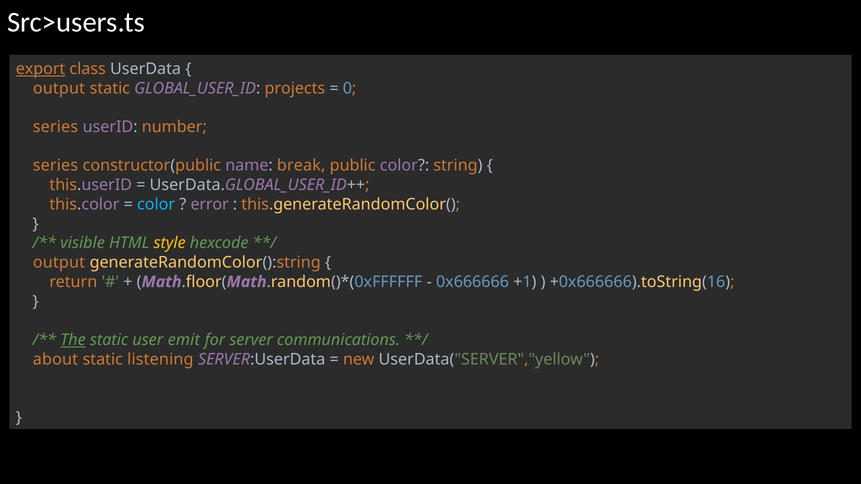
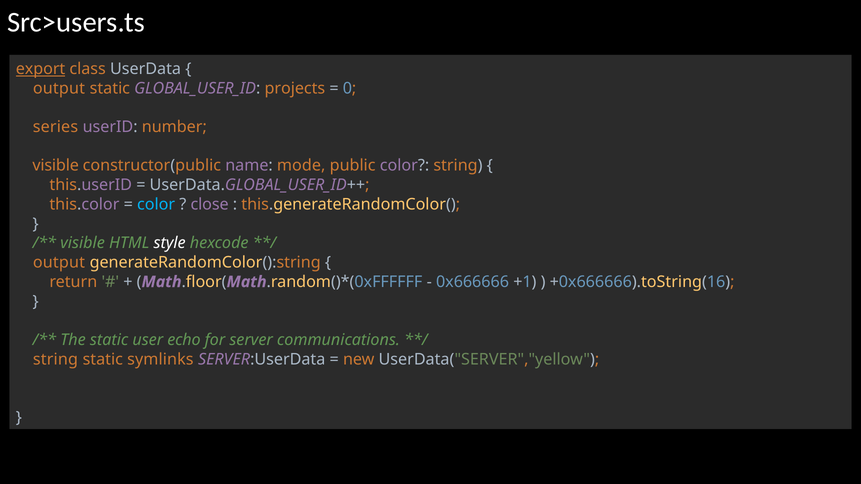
series: series -> visible (56, 166)
break: break -> mode (301, 166)
error: error -> close (210, 205)
style colour: yellow -> white (170, 243)
The underline: present -> none (73, 340)
emit: emit -> echo (184, 340)
about: about -> string (55, 359)
listening: listening -> symlinks (160, 359)
